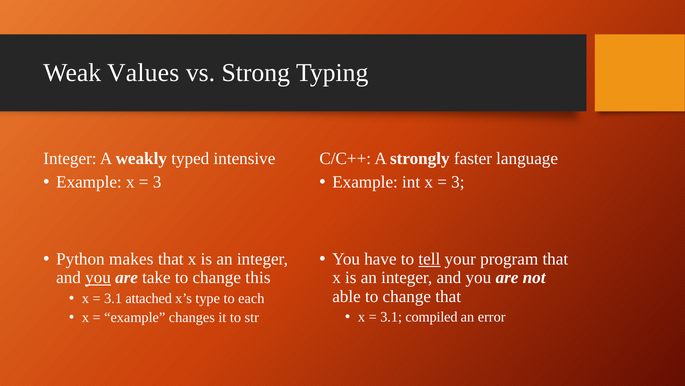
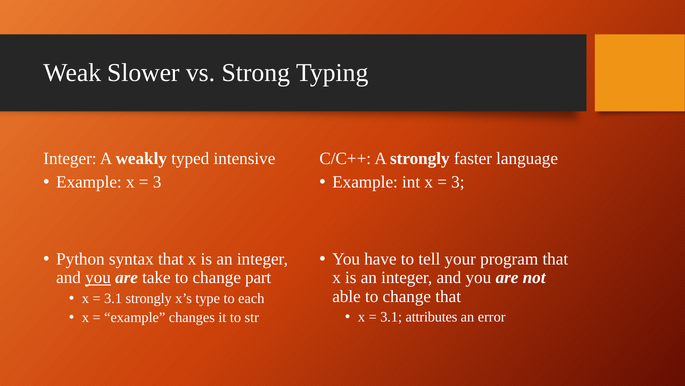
Values: Values -> Slower (143, 73)
makes: makes -> syntax (131, 259)
tell underline: present -> none (429, 259)
this: this -> part (258, 277)
3.1 attached: attached -> strongly (149, 298)
compiled: compiled -> attributes (431, 316)
